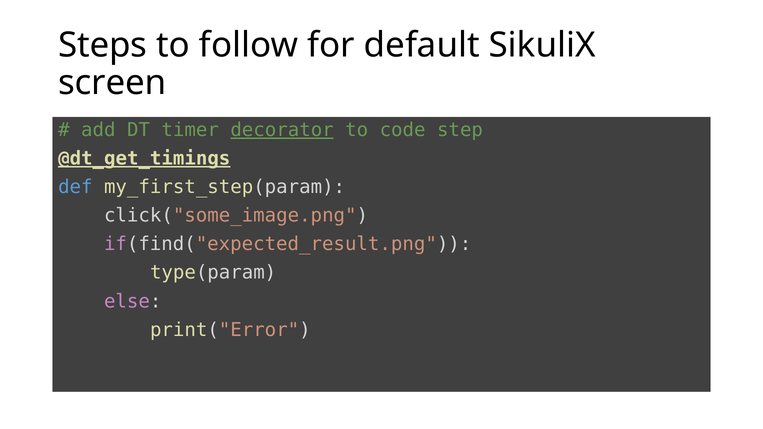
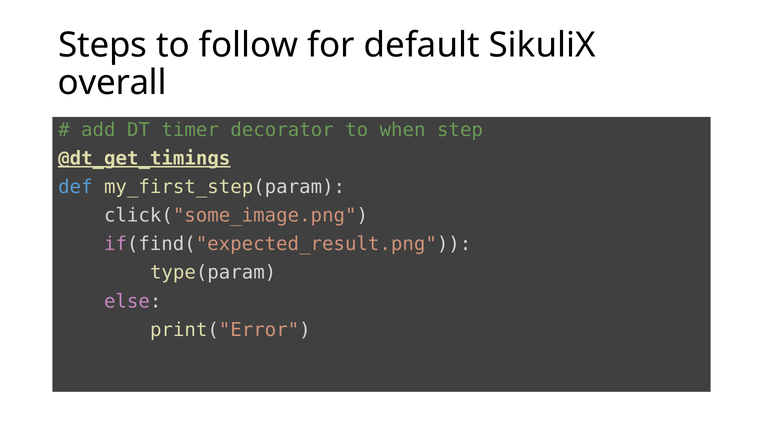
screen: screen -> overall (112, 83)
decorator underline: present -> none (282, 130)
code: code -> when (403, 130)
